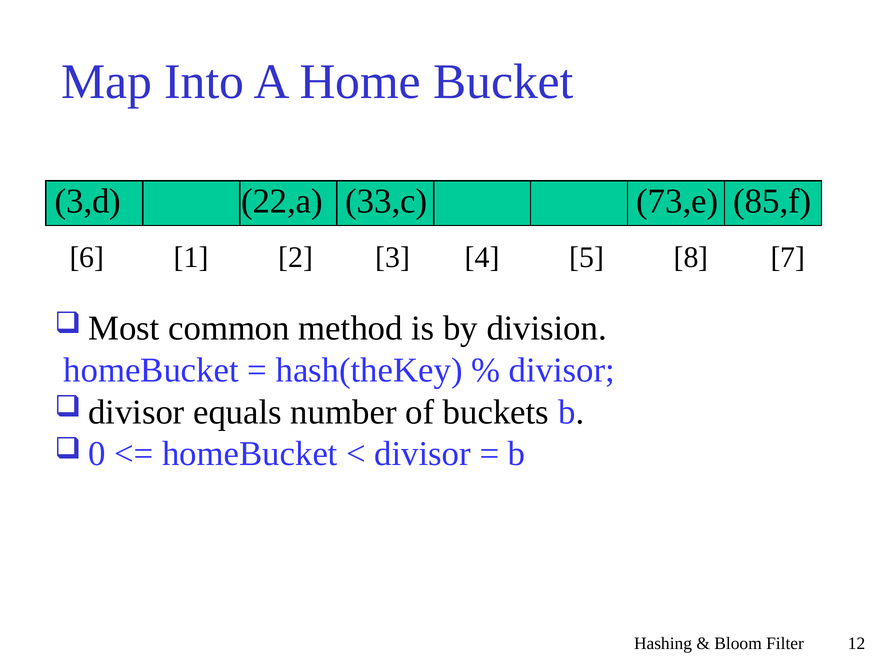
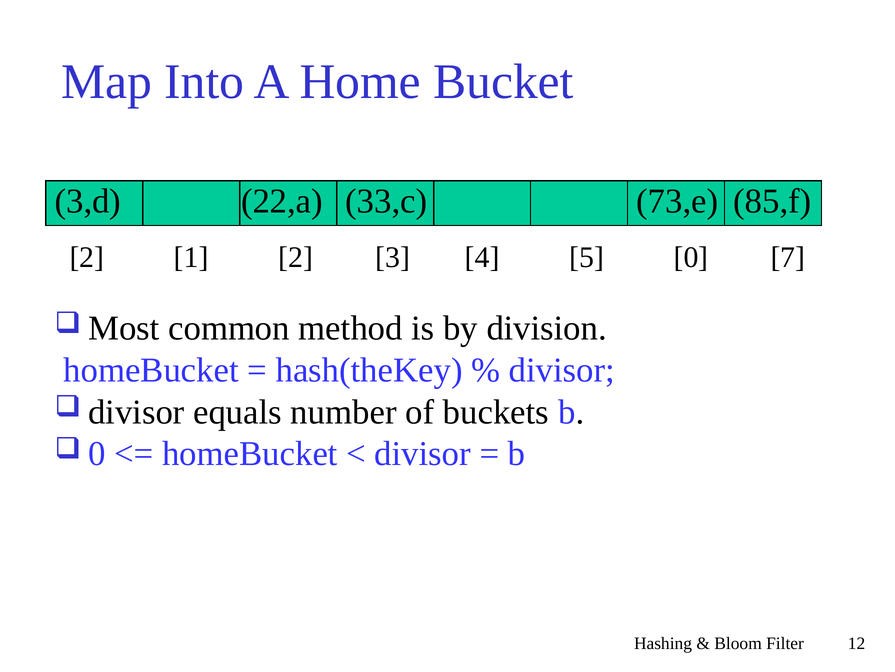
6: 6 -> 2 (87, 257)
8: 8 -> 0 (691, 257)
